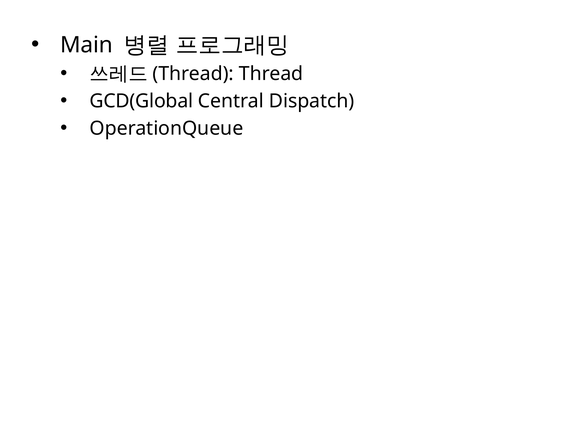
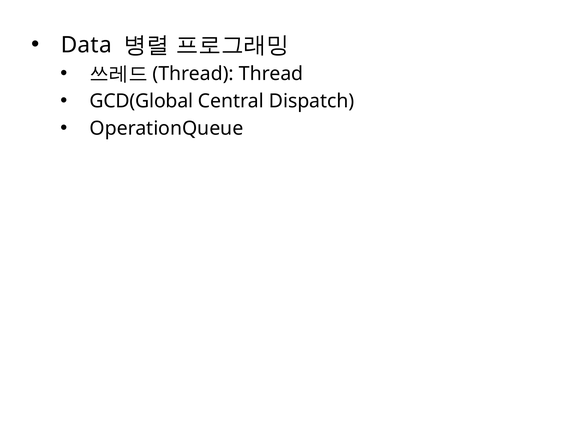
Main: Main -> Data (86, 45)
